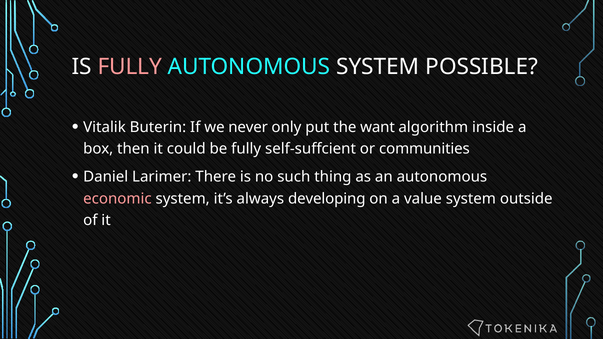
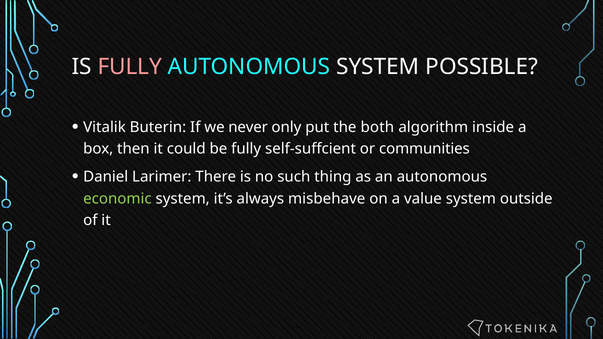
want: want -> both (377, 127)
economic colour: pink -> light green (117, 199)
developing: developing -> misbehave (327, 199)
